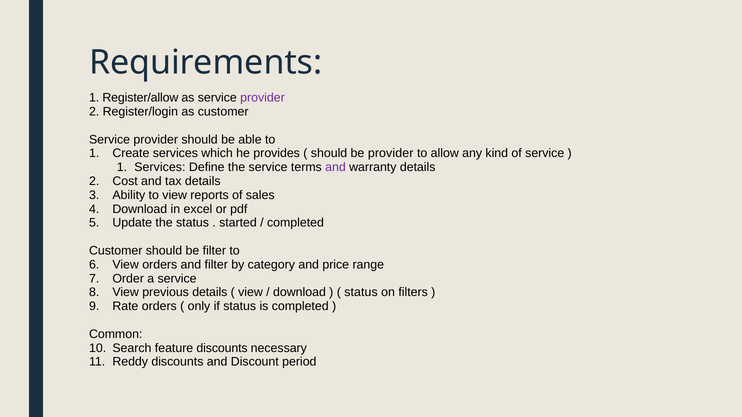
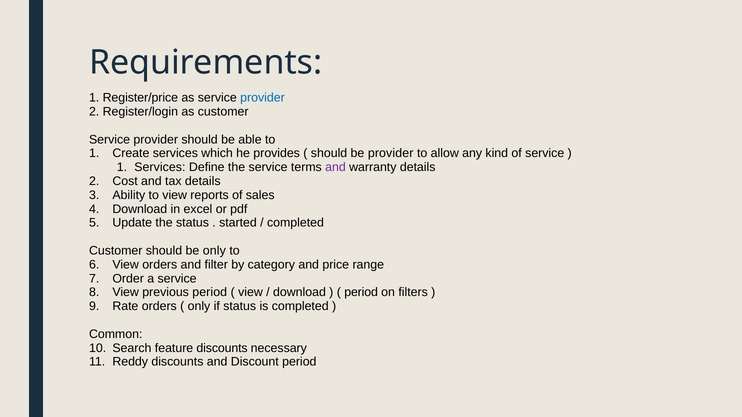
Register/allow: Register/allow -> Register/price (140, 98)
provider colour: purple -> blue (263, 98)
be filter: filter -> only (214, 251)
previous details: details -> period (210, 293)
status: status -> period (361, 293)
